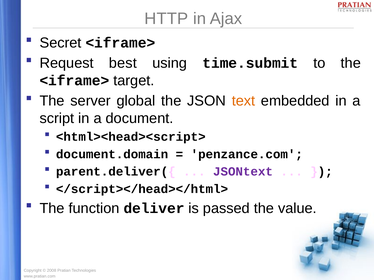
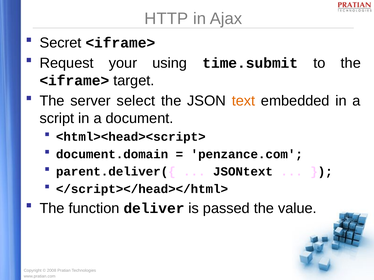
best: best -> your (123, 63)
global: global -> select (136, 101)
JSONtext colour: purple -> black (243, 172)
